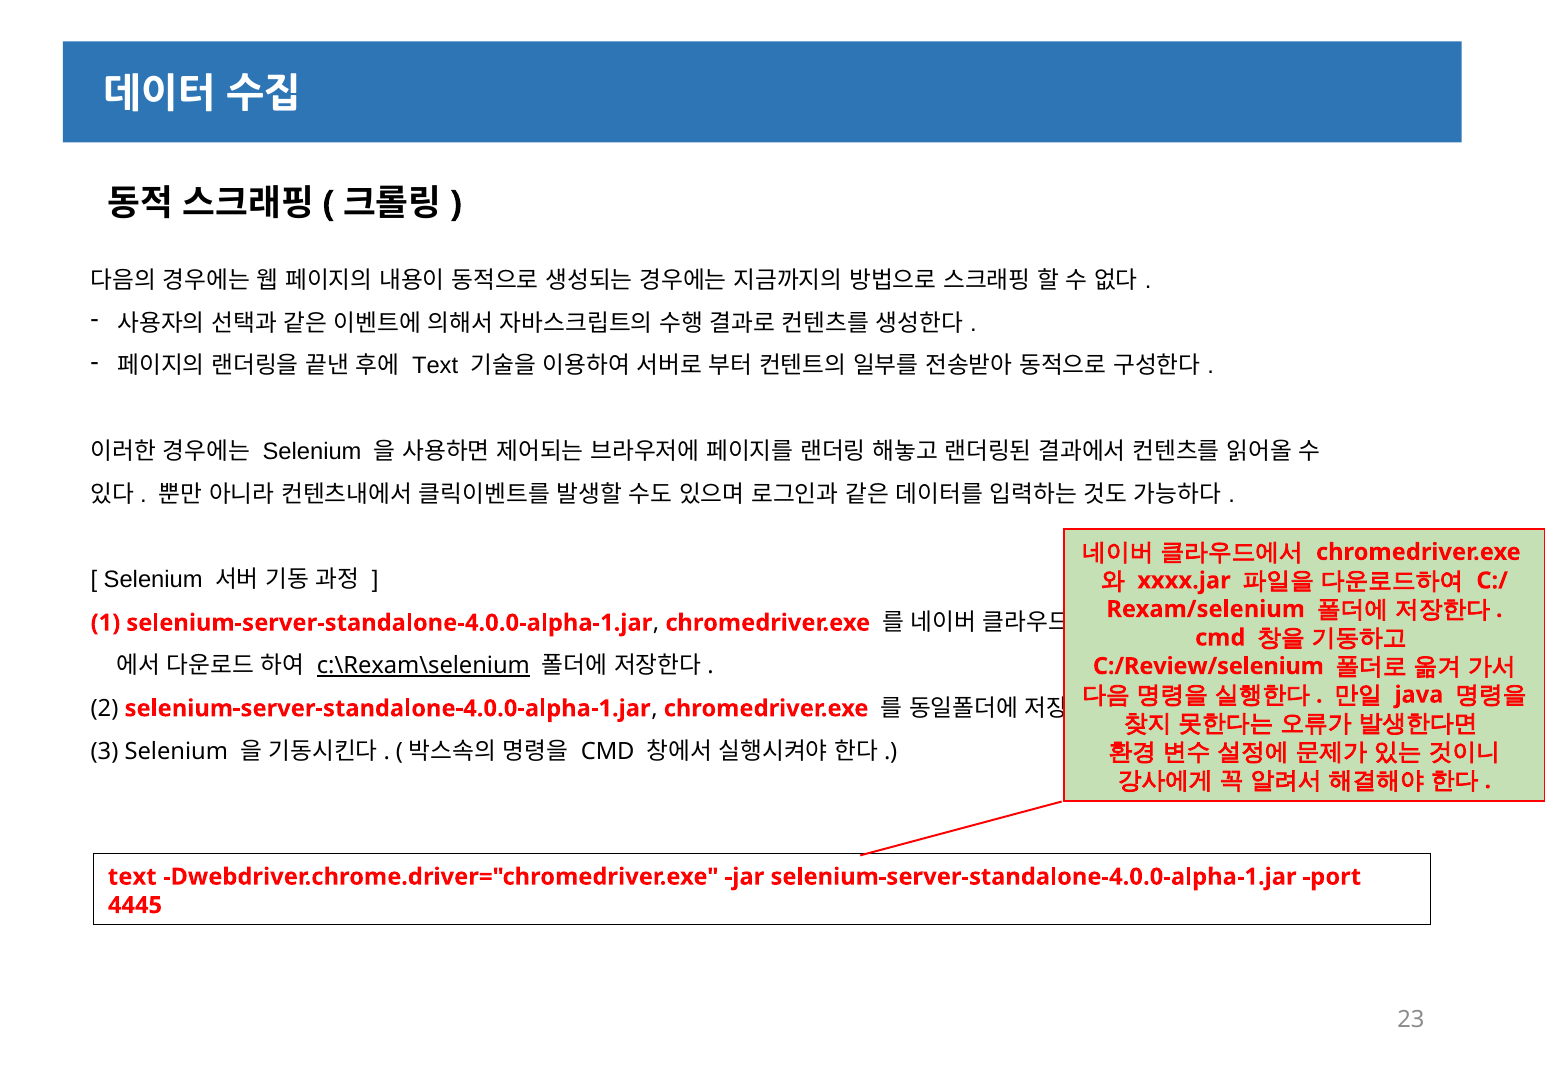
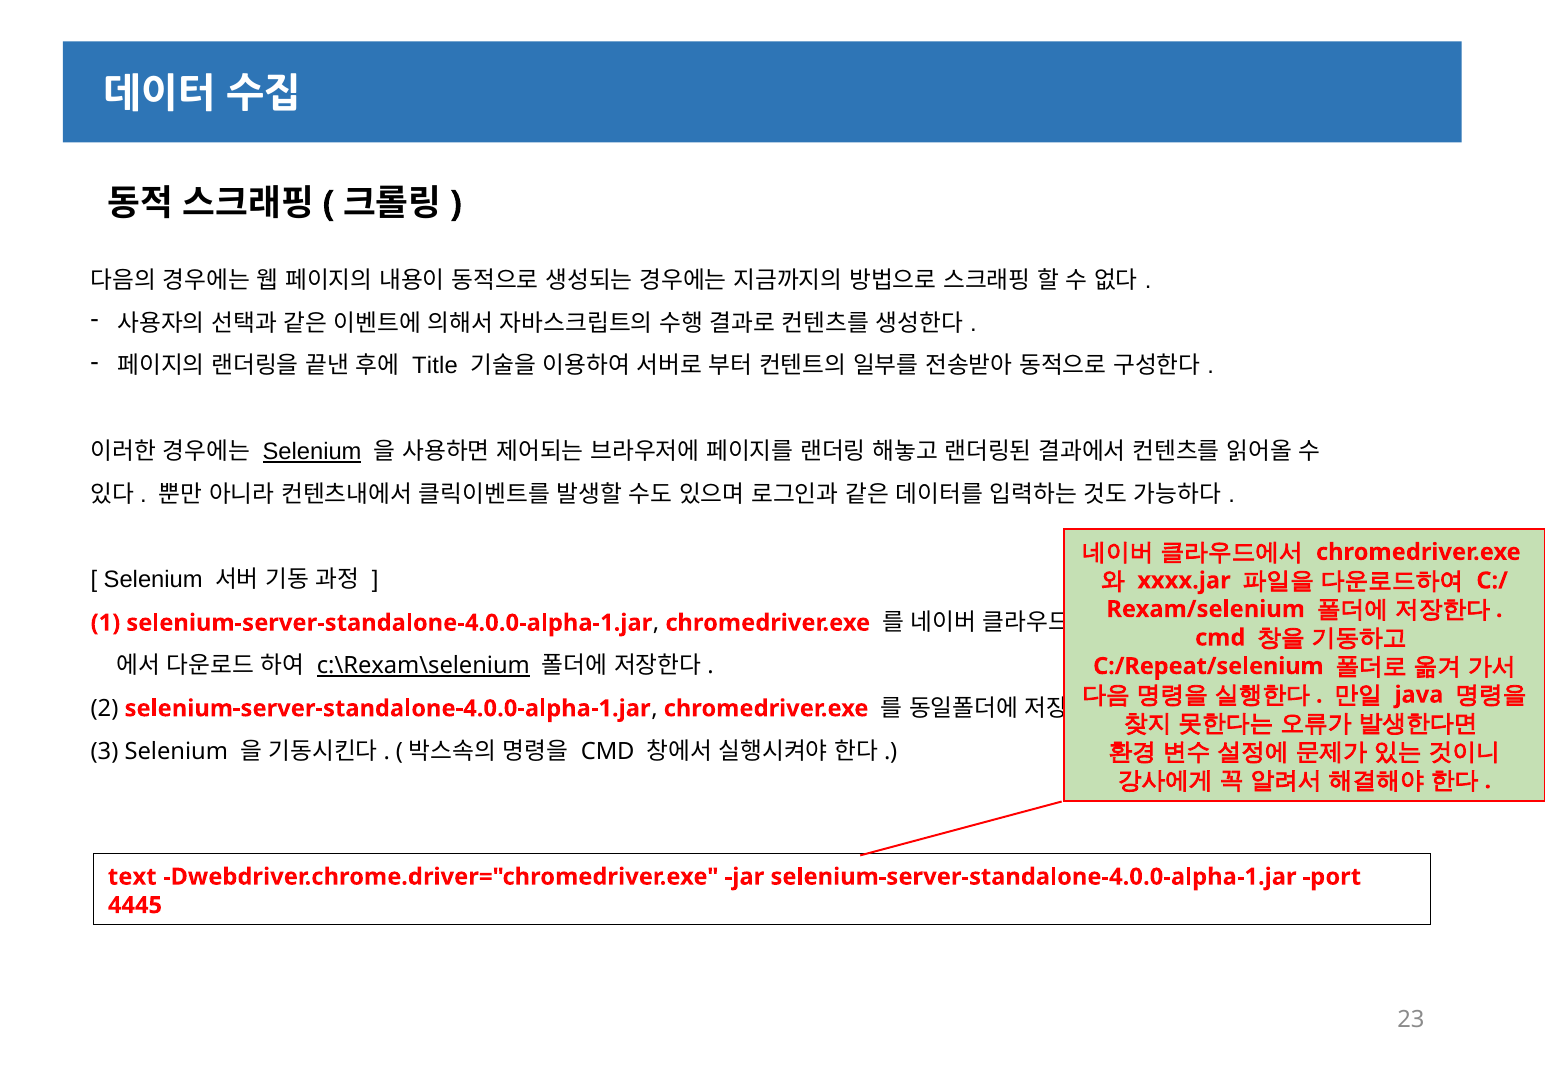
Text: Text -> Title (435, 366)
Selenium underline: none -> present (312, 452)
C:/Review/selenium: C:/Review/selenium -> C:/Repeat/selenium (1208, 666)
